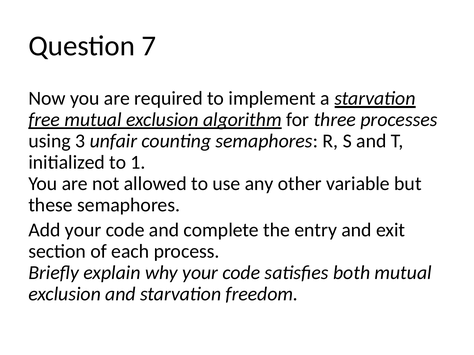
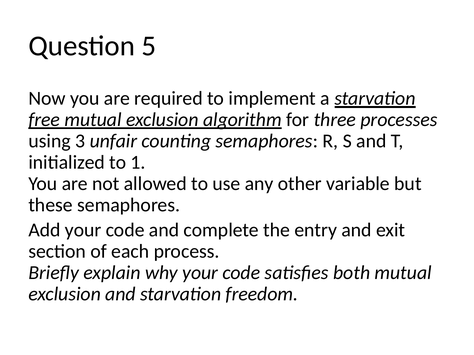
7: 7 -> 5 (149, 46)
